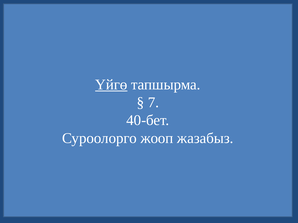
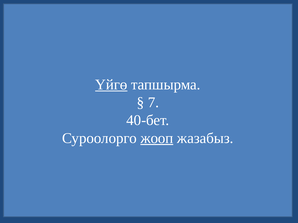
жооп underline: none -> present (157, 138)
